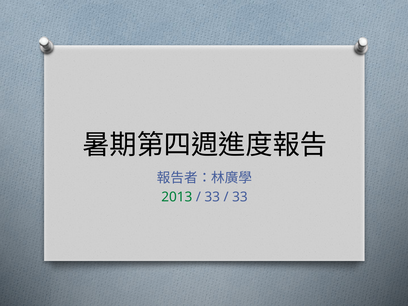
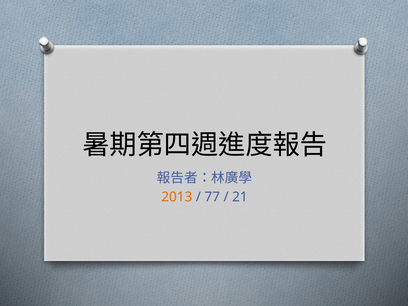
2013 colour: green -> orange (177, 197)
33: 33 -> 77 (212, 197)
33: 33 -> 21 (240, 197)
